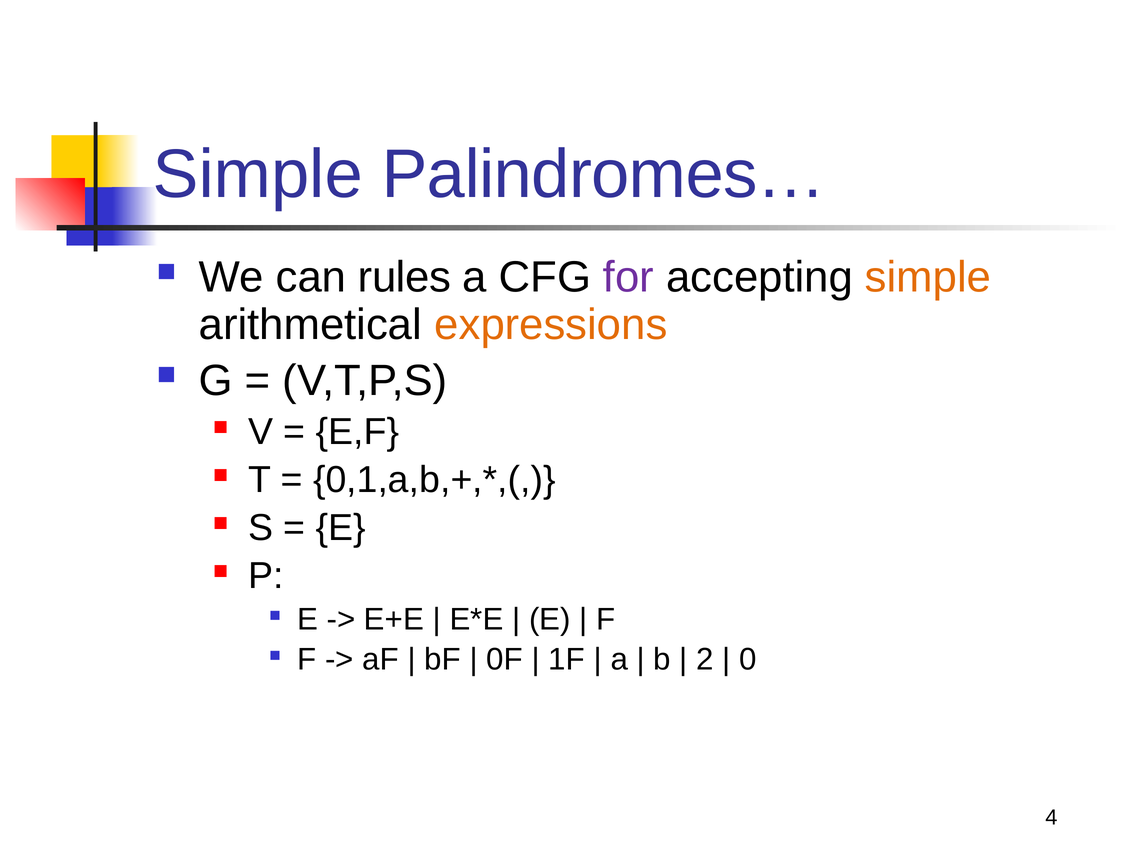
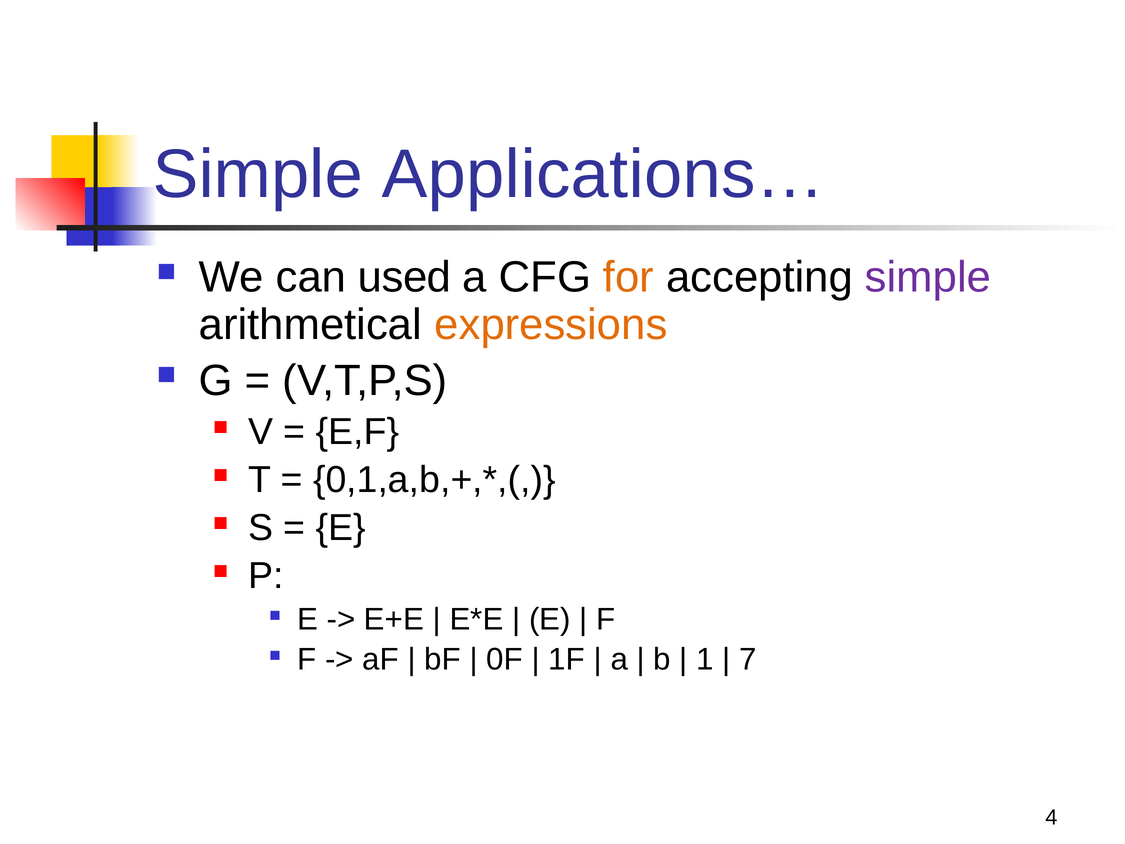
Palindromes…: Palindromes… -> Applications… (603, 174)
rules: rules -> used (404, 277)
for colour: purple -> orange (628, 277)
simple colour: orange -> purple (928, 277)
2: 2 -> 1 (705, 659)
0: 0 -> 7 (748, 659)
